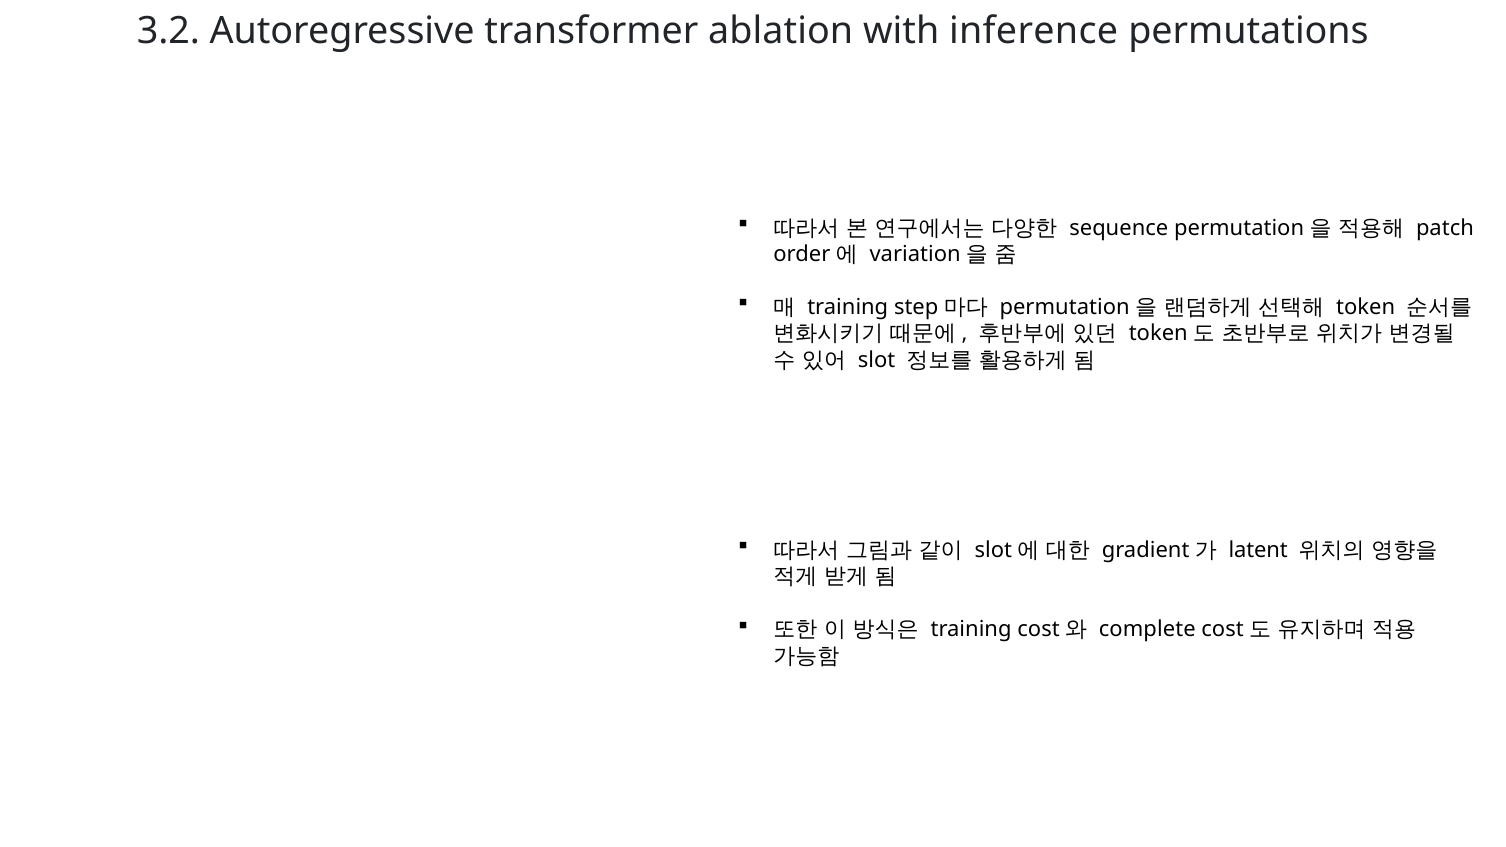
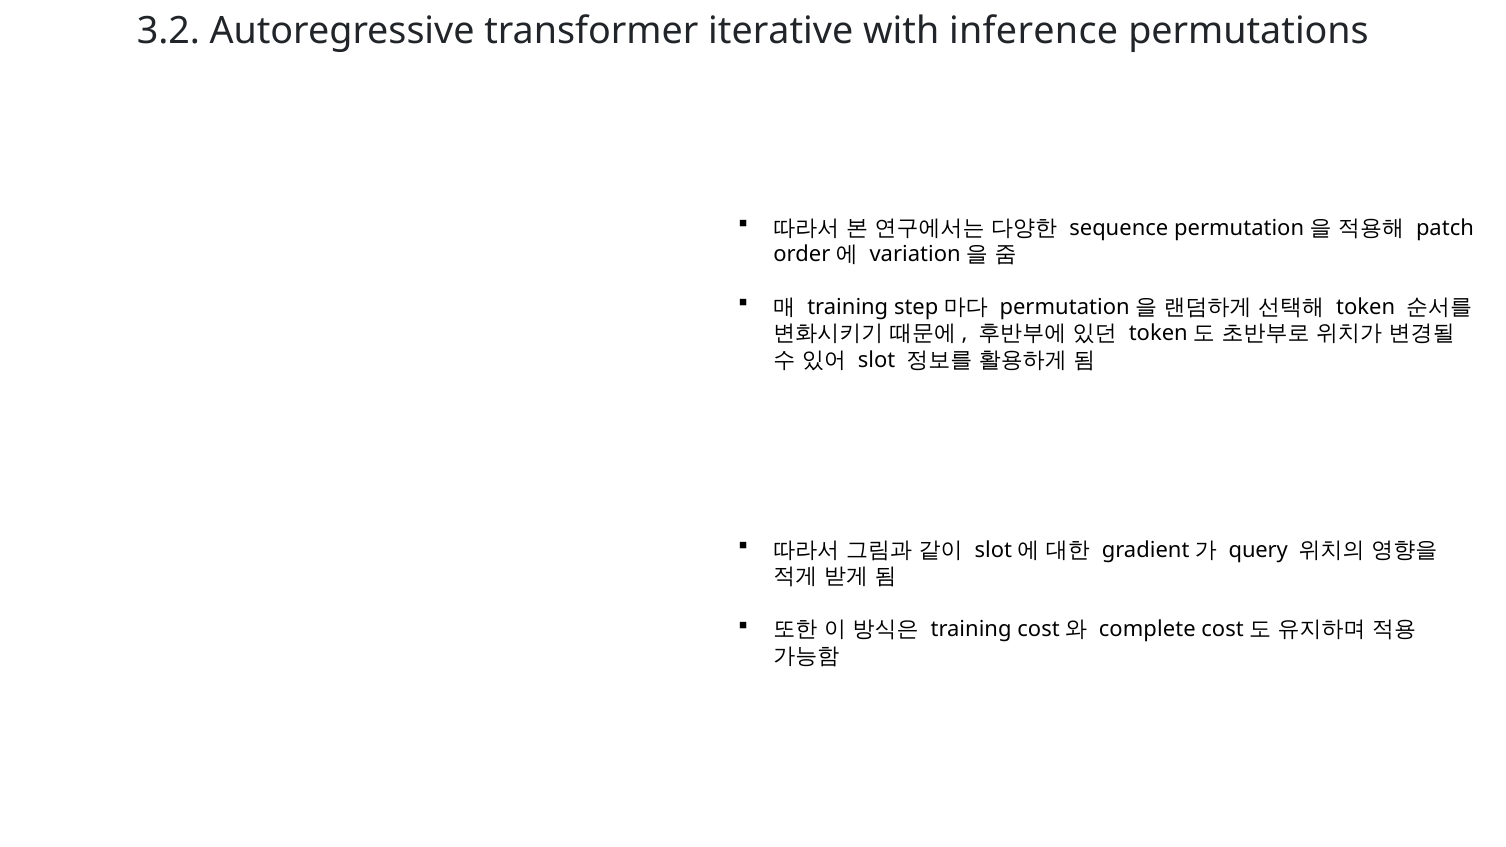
ablation: ablation -> iterative (781, 31)
latent: latent -> query (1258, 550)
